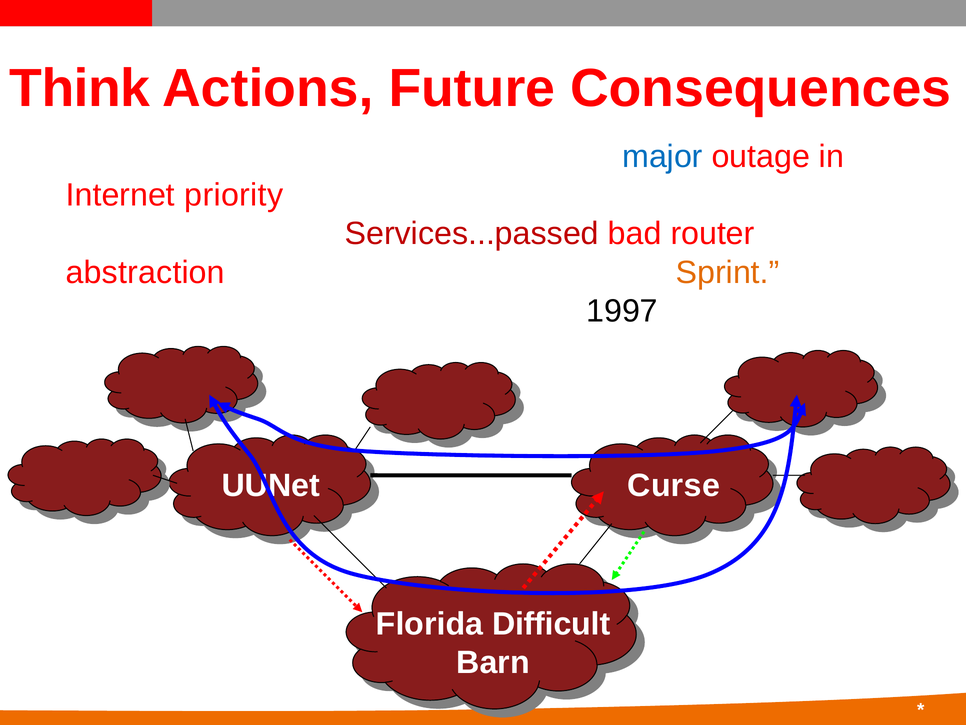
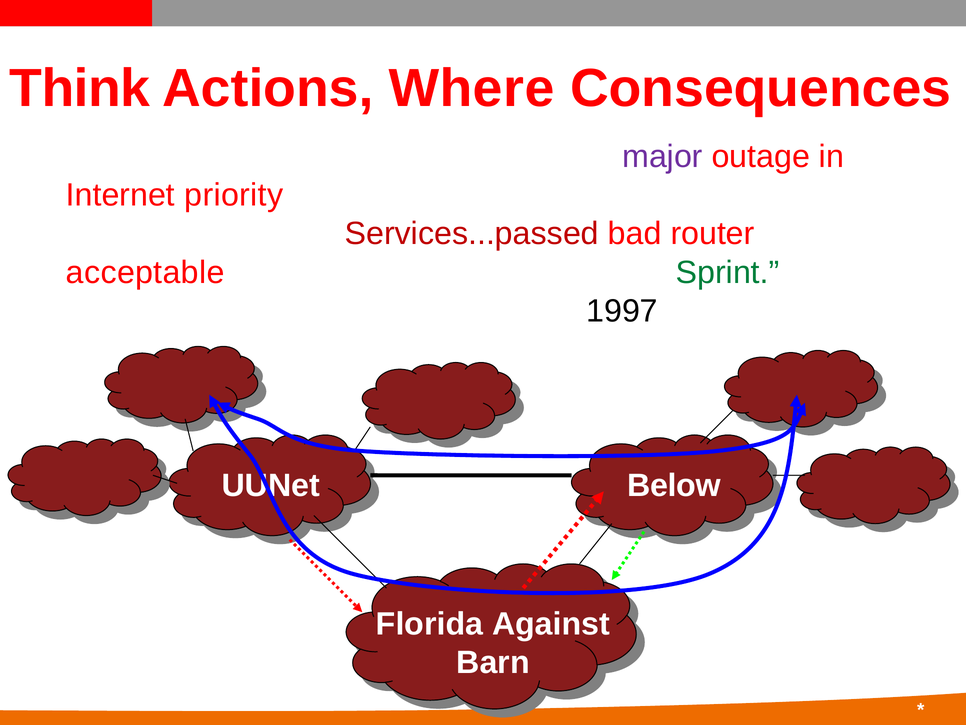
Future: Future -> Where (472, 88)
major colour: blue -> purple (662, 156)
abstraction: abstraction -> acceptable (145, 272)
Sprint colour: orange -> green (728, 272)
Curse: Curse -> Below (674, 485)
Difficult: Difficult -> Against (551, 624)
